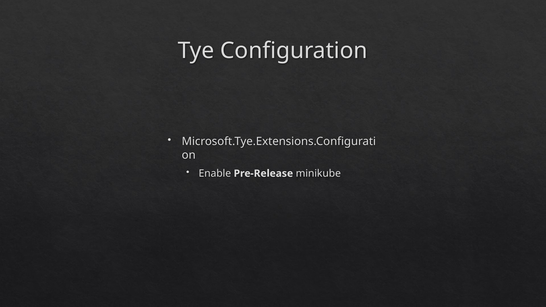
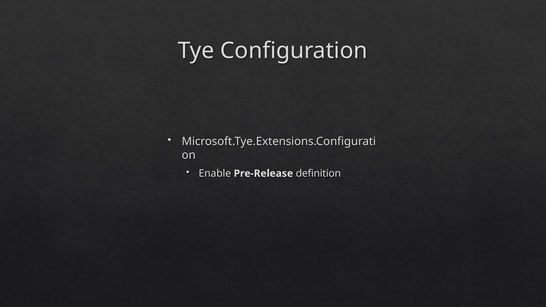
minikube: minikube -> definition (318, 174)
